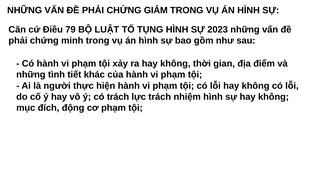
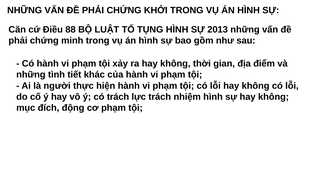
GIẢM: GIẢM -> KHỞI (156, 10)
79: 79 -> 88 (71, 30)
2023: 2023 -> 2013 (218, 30)
